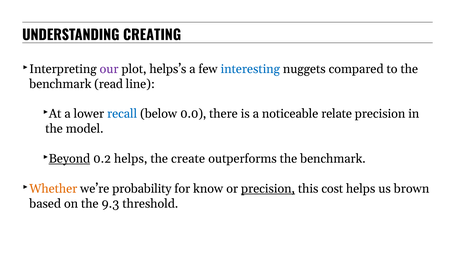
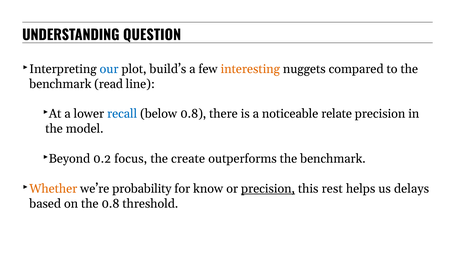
CREATING: CREATING -> QUESTION (152, 35)
our colour: purple -> blue (109, 69)
helps’s: helps’s -> build’s (168, 69)
interesting colour: blue -> orange (250, 69)
below 0.0: 0.0 -> 0.8 (193, 114)
Beyond underline: present -> none (69, 158)
0.2 helps: helps -> focus (131, 158)
cost: cost -> rest (332, 188)
brown: brown -> delays (411, 188)
the 9.3: 9.3 -> 0.8 (111, 203)
